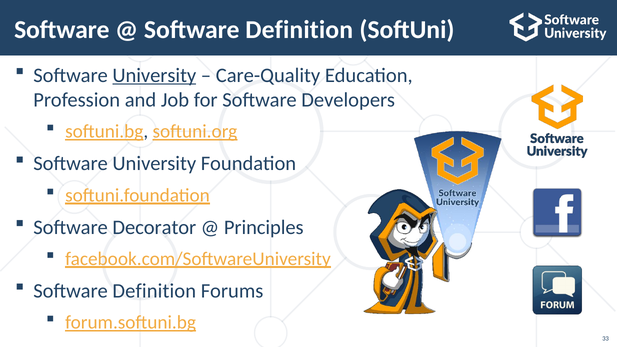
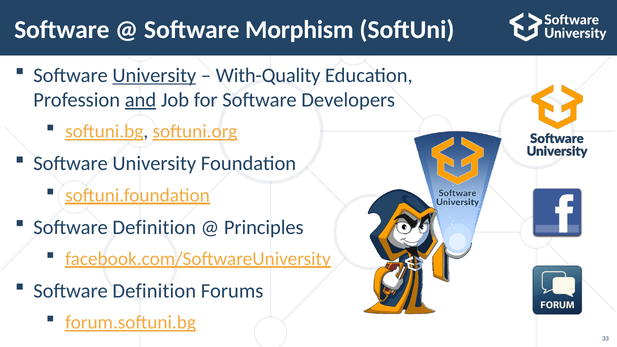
Definition: Definition -> Morphism (299, 30)
Care-Quality: Care-Quality -> With-Quality (268, 75)
and underline: none -> present (140, 100)
Decorator: Decorator -> Definition (154, 227)
